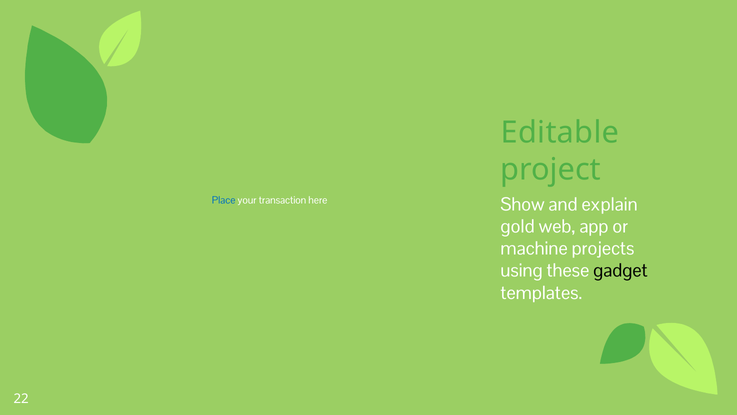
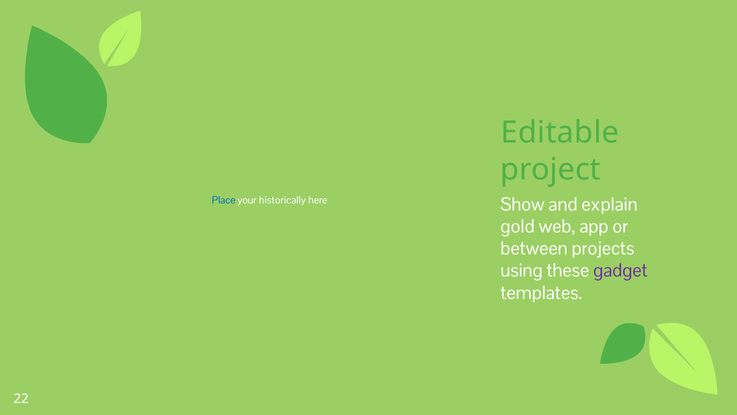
transaction: transaction -> historically (282, 200)
machine: machine -> between (534, 248)
gadget colour: black -> purple (620, 271)
